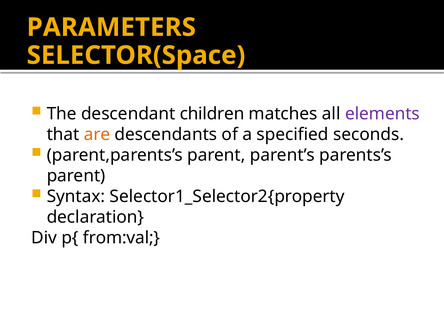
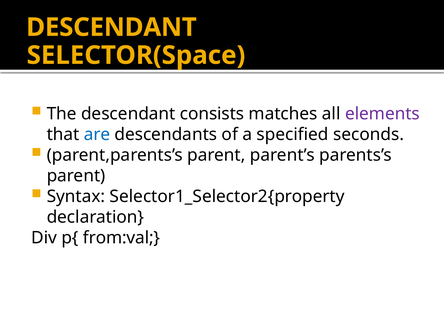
PARAMETERS: PARAMETERS -> DESCENDANT (111, 27)
children: children -> consists (212, 114)
are colour: orange -> blue (97, 134)
